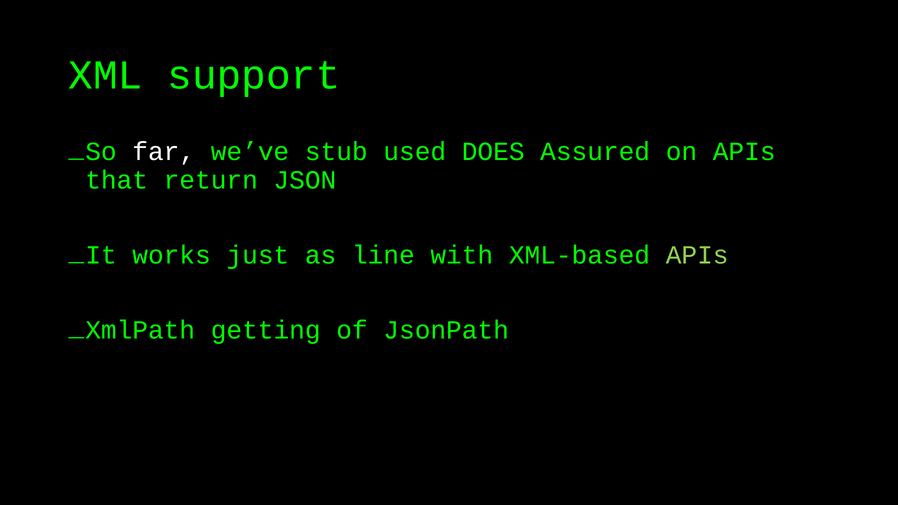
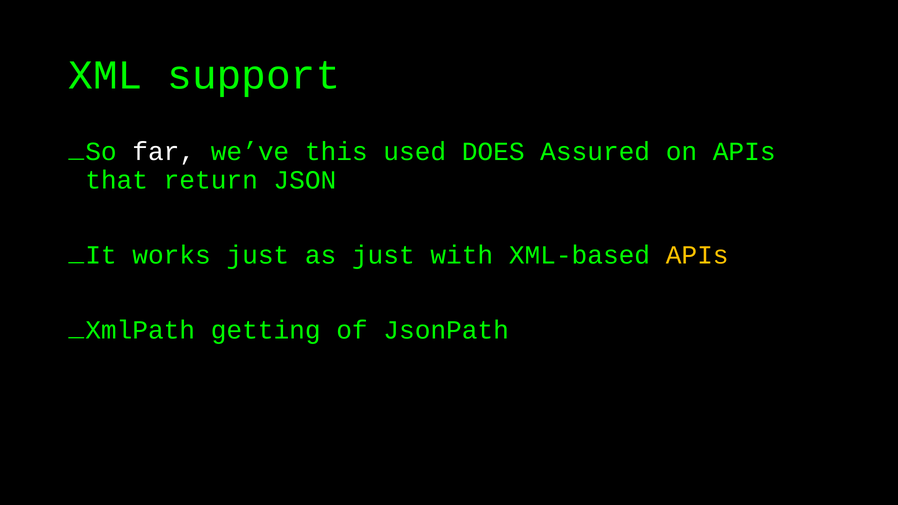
stub: stub -> this (336, 152)
as line: line -> just (383, 255)
APIs colour: light green -> yellow (697, 255)
